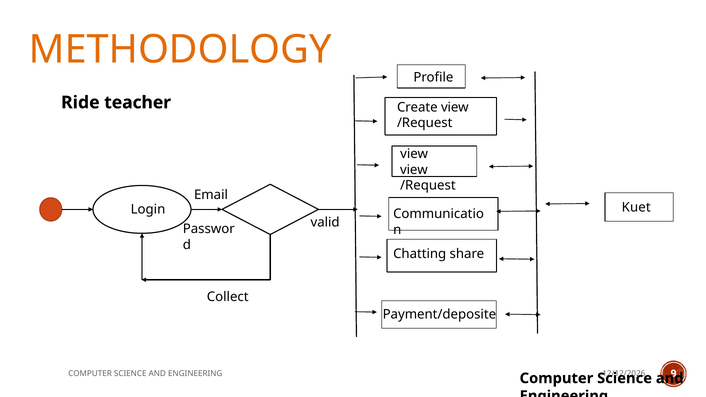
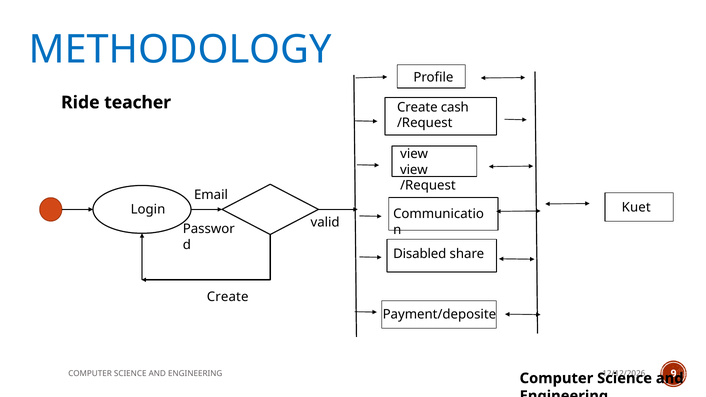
METHODOLOGY colour: orange -> blue (180, 50)
Create view: view -> cash (455, 107)
Chatting: Chatting -> Disabled (420, 254)
Collect: Collect -> Create (228, 297)
